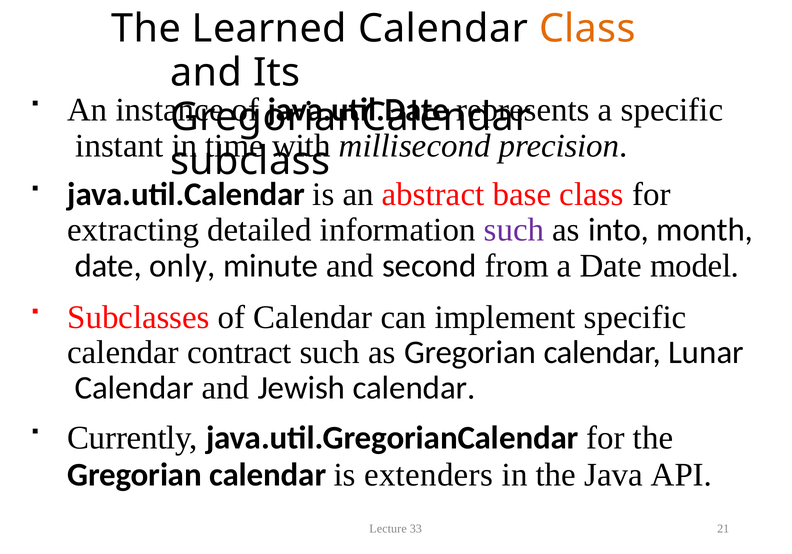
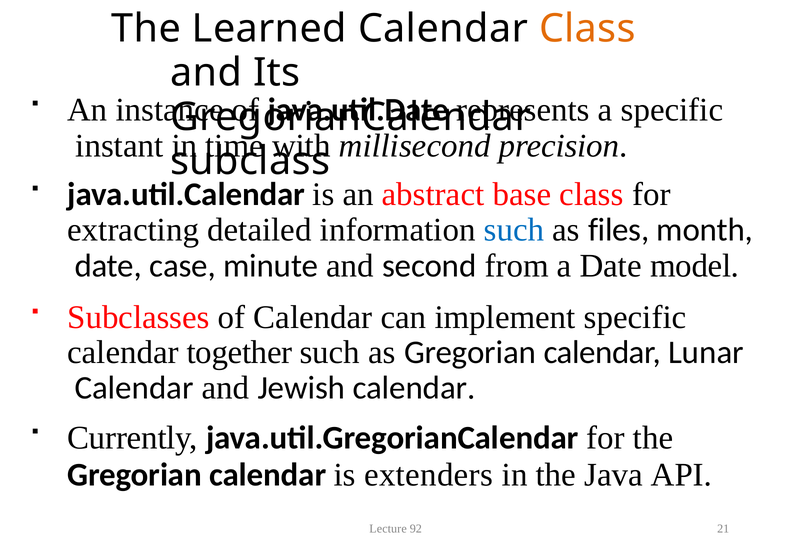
such colour: purple -> blue (514, 230)
into: into -> files (619, 230)
only: only -> case (183, 266)
contract: contract -> together (239, 353)
33: 33 -> 92 (416, 529)
